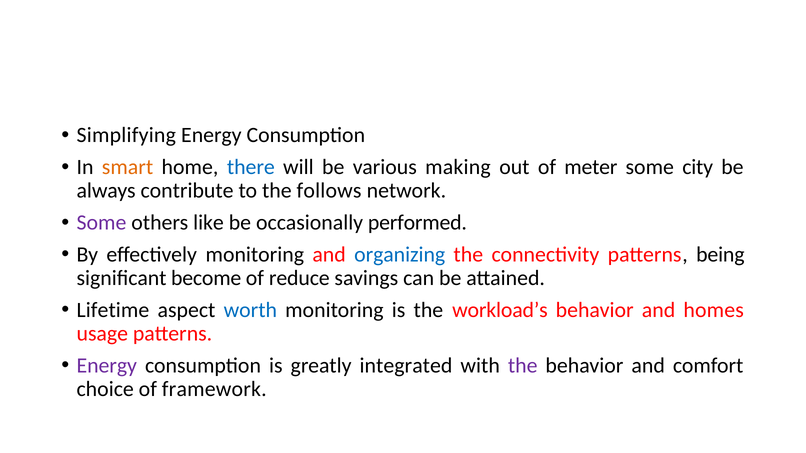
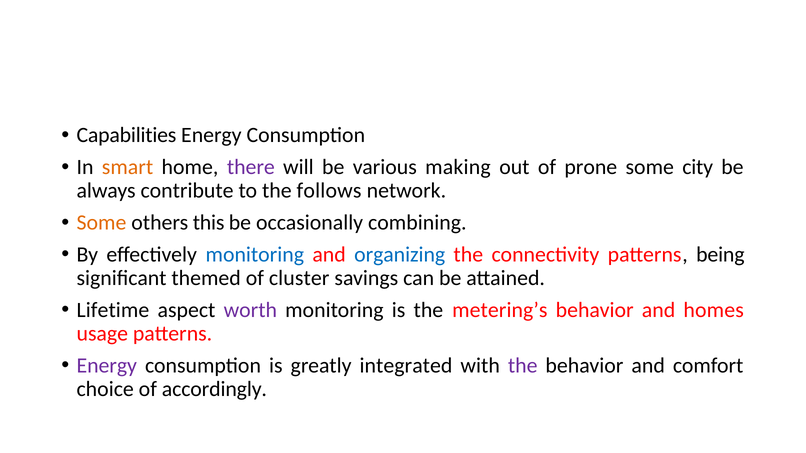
Simplifying: Simplifying -> Capabilities (126, 135)
there colour: blue -> purple (251, 167)
meter: meter -> prone (591, 167)
Some colour: purple -> orange (101, 223)
like: like -> this (209, 223)
performed: performed -> combining (417, 223)
monitoring colour: black -> blue (255, 255)
become: become -> themed (206, 278)
reduce: reduce -> cluster (299, 278)
worth colour: blue -> purple (250, 310)
workload’s: workload’s -> metering’s (500, 310)
framework: framework -> accordingly (214, 389)
